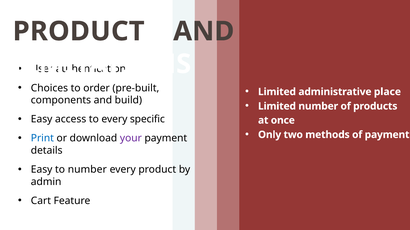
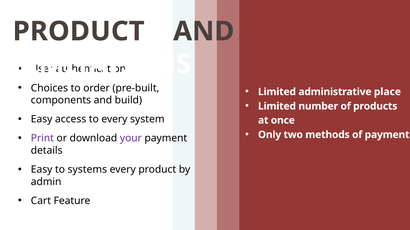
specific: specific -> system (147, 120)
Print colour: blue -> purple (42, 139)
to number: number -> systems (87, 170)
